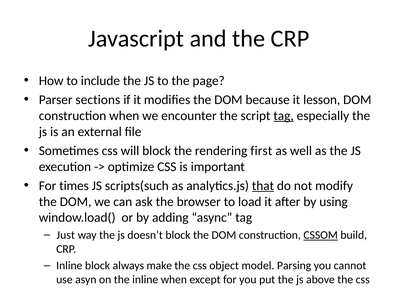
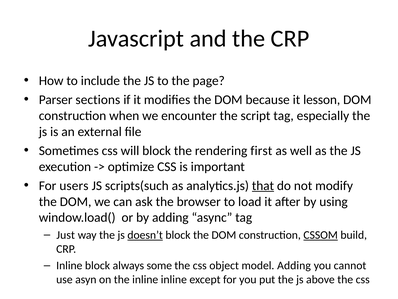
tag underline: present -> none (284, 115)
times: times -> users (74, 185)
doesn’t underline: none -> present (145, 235)
make: make -> some (159, 265)
model Parsing: Parsing -> Adding (294, 265)
inline when: when -> inline (174, 279)
